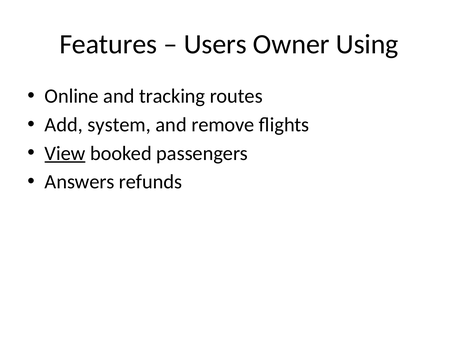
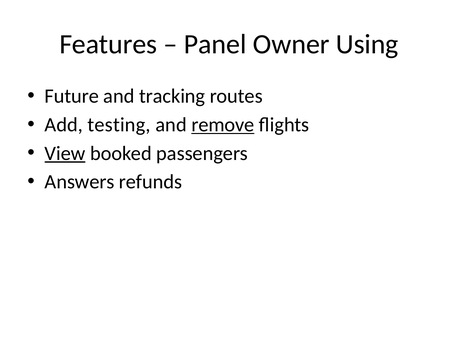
Users: Users -> Panel (215, 44)
Online: Online -> Future (72, 96)
system: system -> testing (119, 125)
remove underline: none -> present (223, 125)
